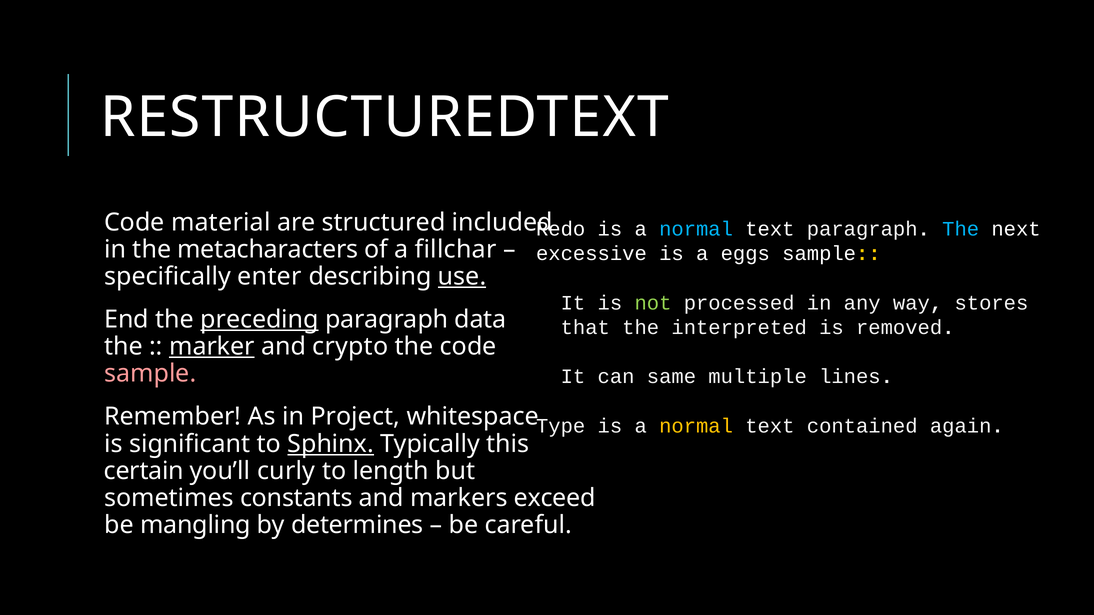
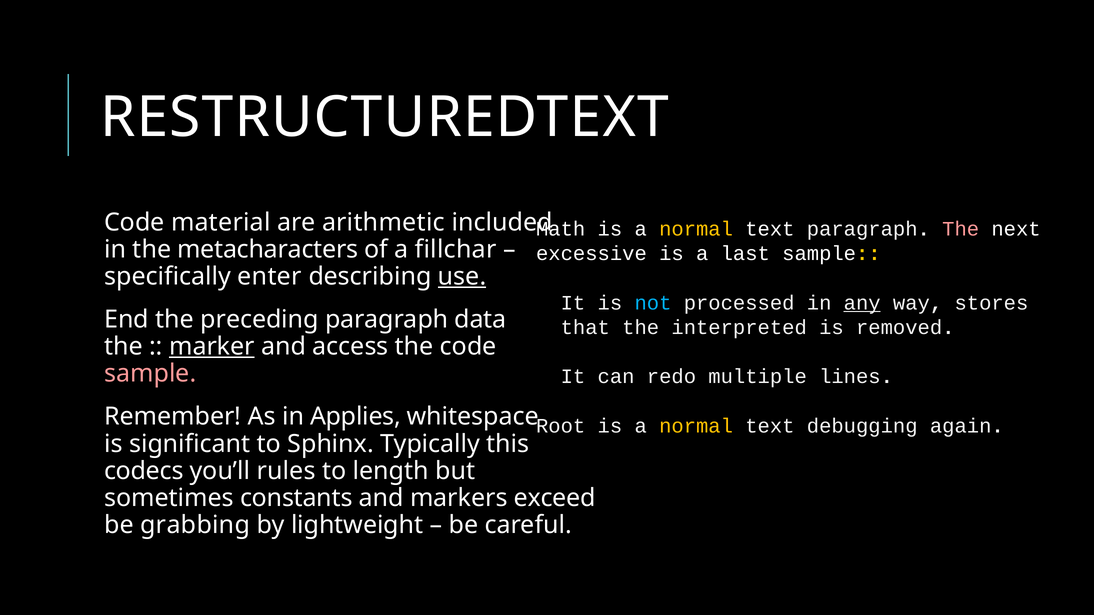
structured: structured -> arithmetic (383, 223)
Redo: Redo -> Math (561, 229)
normal colour: light blue -> yellow (696, 229)
The colour: light blue -> pink (961, 229)
eggs: eggs -> last (745, 254)
not colour: light green -> light blue (653, 303)
any underline: none -> present (862, 303)
preceding underline: present -> none (260, 320)
crypto: crypto -> access (350, 347)
same: same -> redo (671, 377)
Project: Project -> Applies (355, 417)
Type: Type -> Root (561, 426)
contained: contained -> debugging (862, 426)
Sphinx underline: present -> none (331, 444)
certain: certain -> codecs (144, 471)
curly: curly -> rules (286, 471)
mangling: mangling -> grabbing (195, 525)
determines: determines -> lightweight (357, 525)
